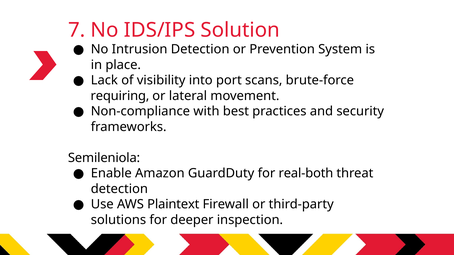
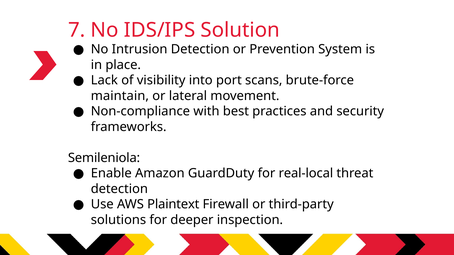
requiring: requiring -> maintain (120, 96)
real-both: real-both -> real-local (306, 174)
